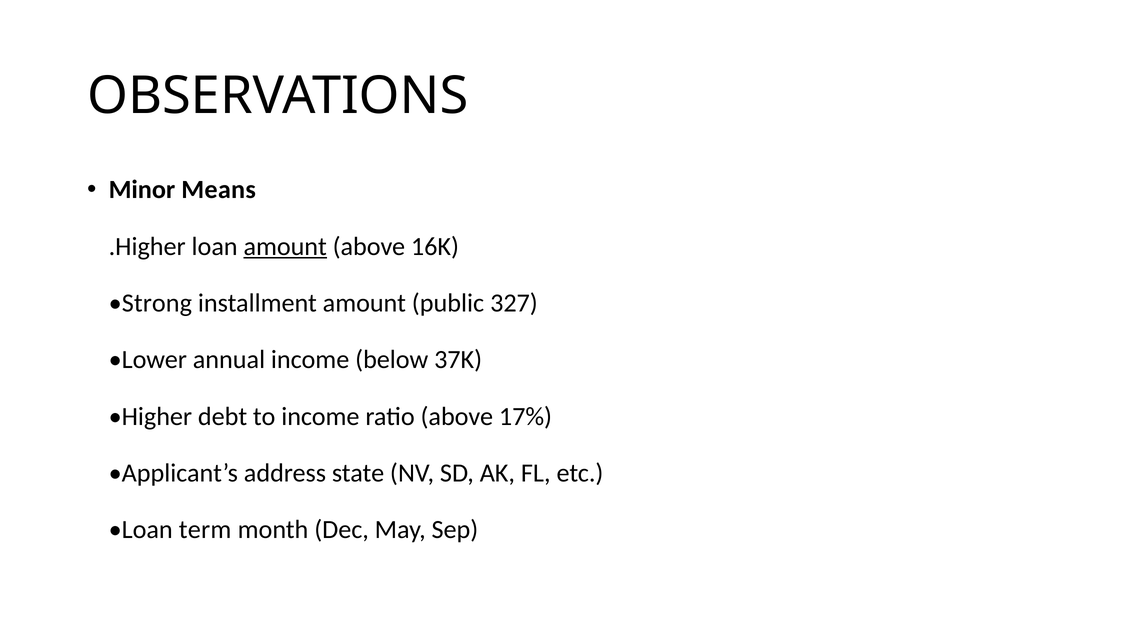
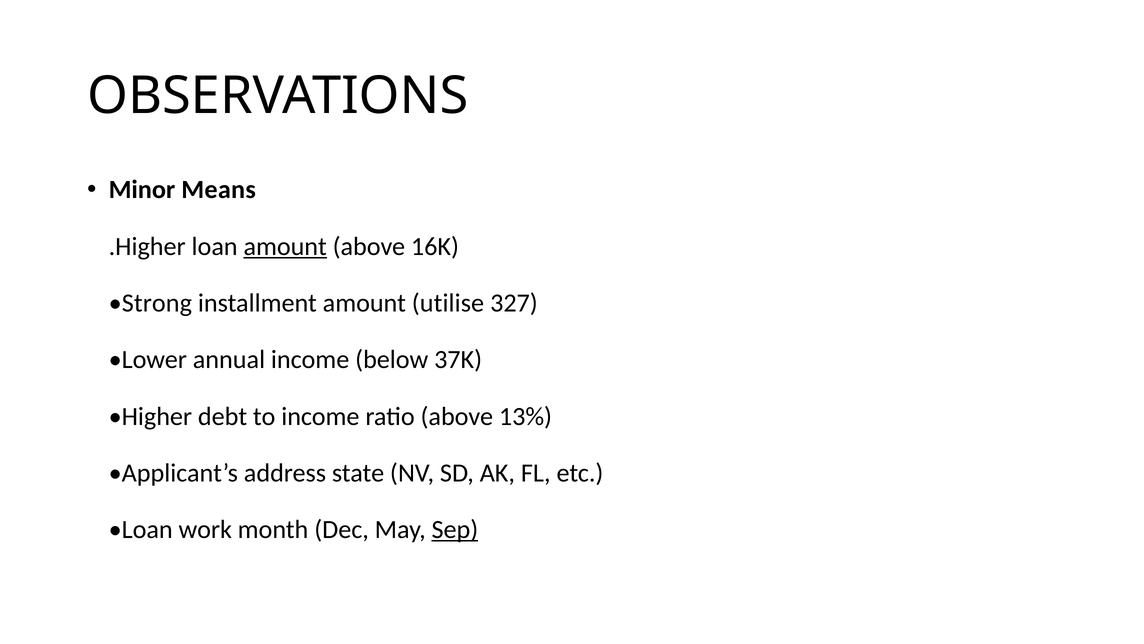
public: public -> utilise (448, 303)
17%: 17% -> 13% (525, 416)
term: term -> work (205, 529)
Sep underline: none -> present (455, 529)
